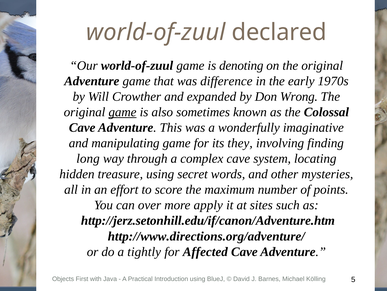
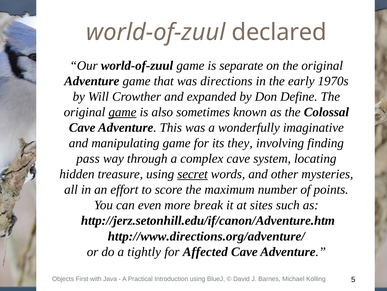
denoting: denoting -> separate (241, 65)
difference: difference -> directions (226, 81)
Wrong: Wrong -> Define (299, 96)
long: long -> pass (88, 158)
secret underline: none -> present (193, 174)
over: over -> even (150, 205)
apply: apply -> break (208, 205)
